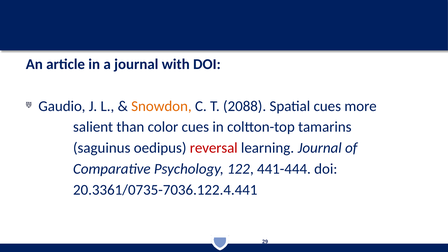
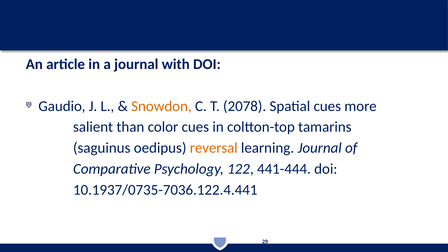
2088: 2088 -> 2078 (245, 106)
reversal colour: red -> orange (214, 148)
20.3361/0735-7036.122.4.441: 20.3361/0735-7036.122.4.441 -> 10.1937/0735-7036.122.4.441 (165, 190)
